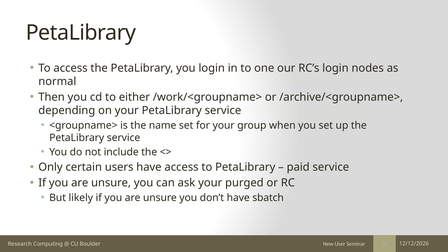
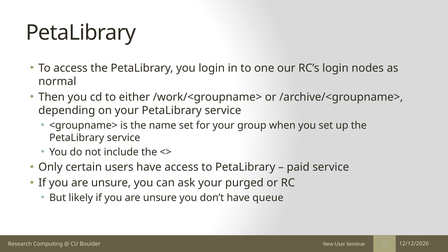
sbatch: sbatch -> queue (268, 198)
